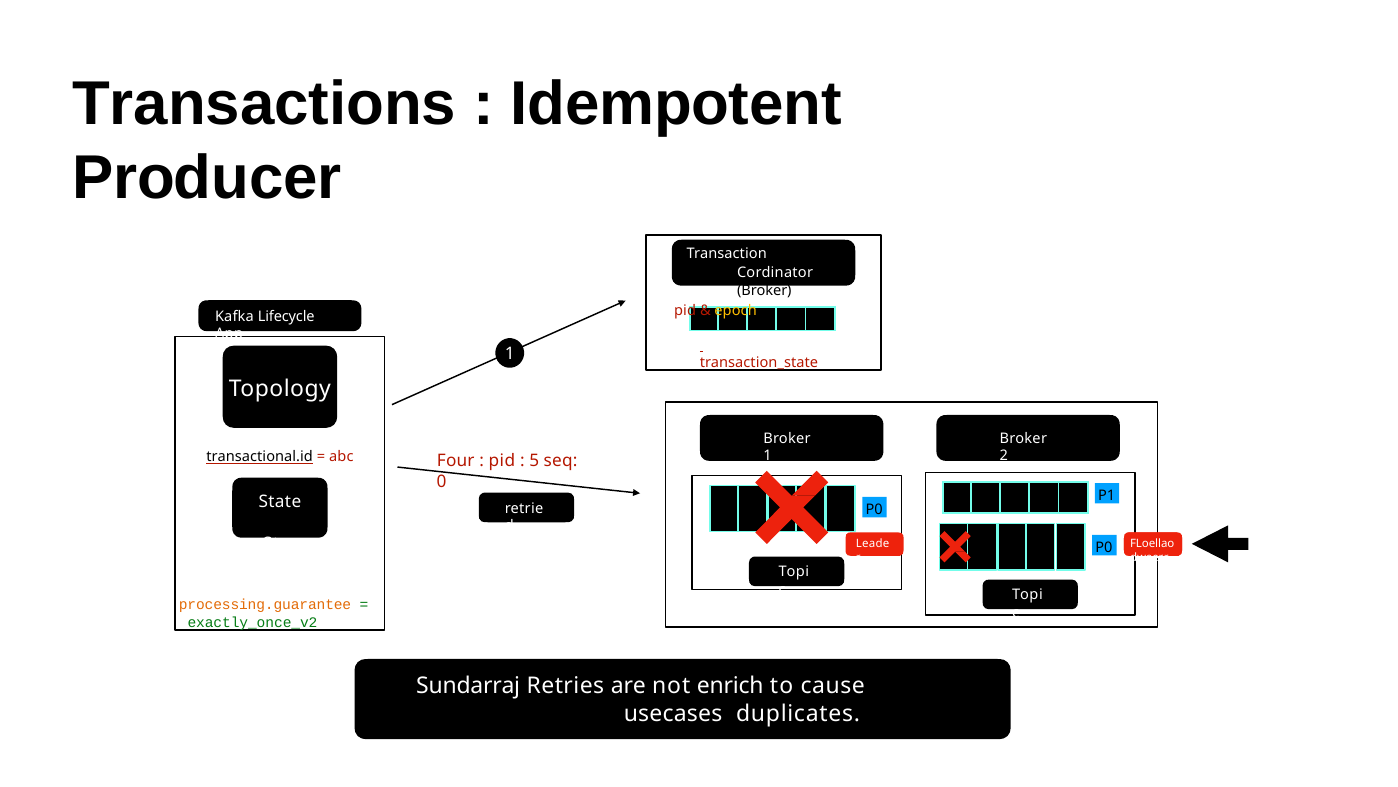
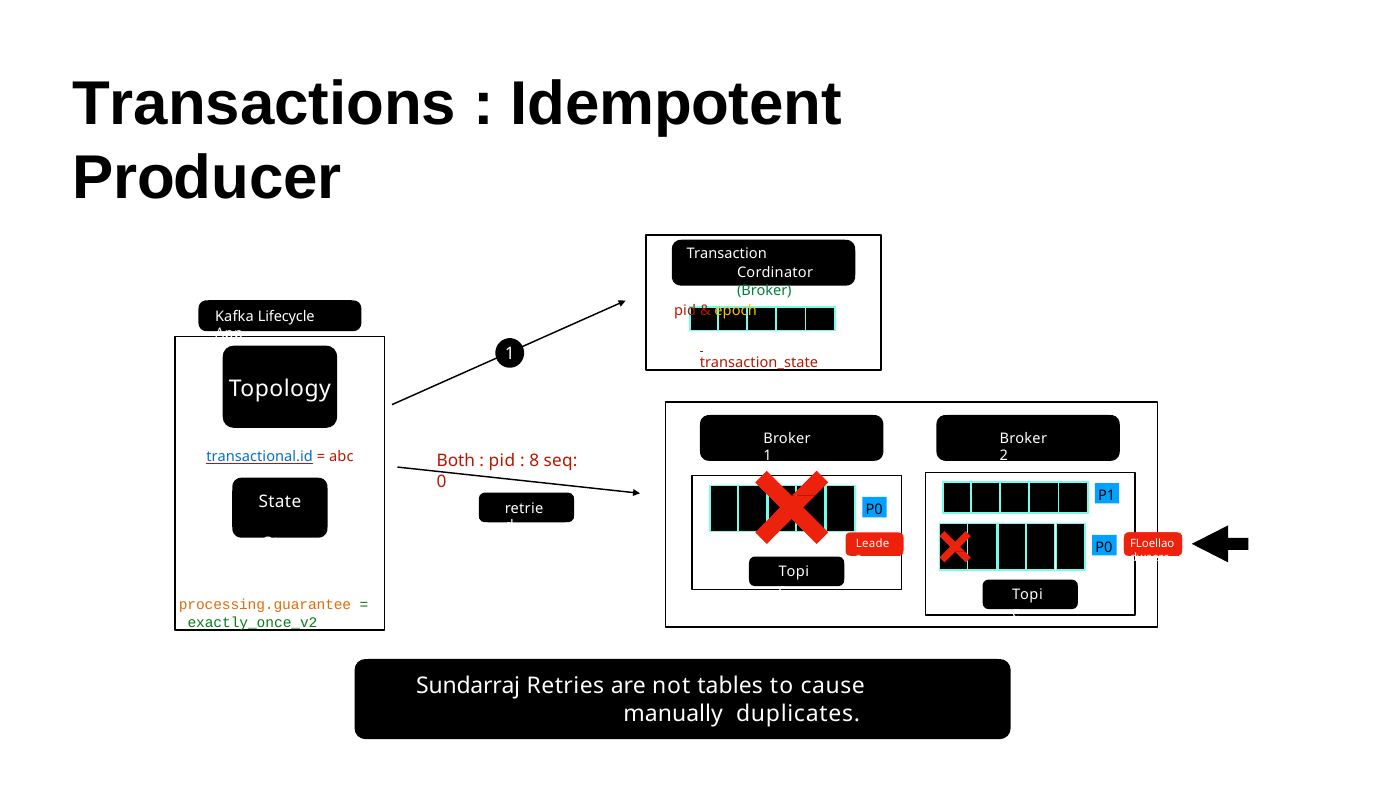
Broker colour: black -> green (764, 290)
transactional.id colour: black -> blue (260, 456)
Four: Four -> Both (456, 461)
5: 5 -> 8 (534, 461)
enrich: enrich -> tables (730, 685)
usecases: usecases -> manually (673, 714)
